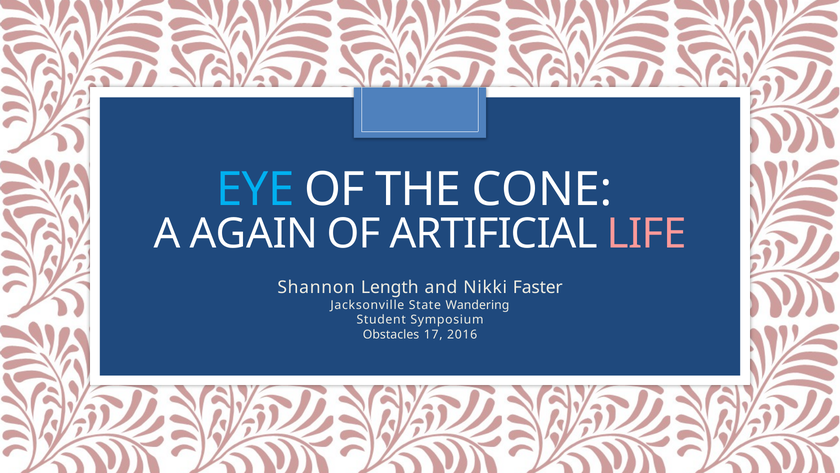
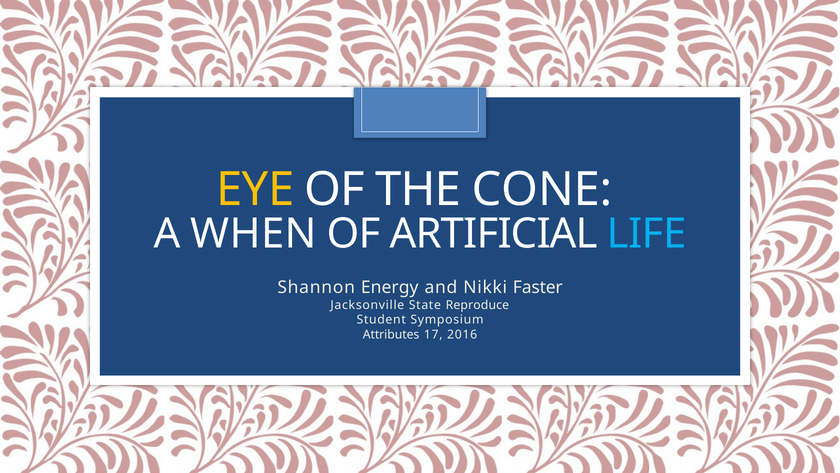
EYE colour: light blue -> yellow (255, 189)
AGAIN: AGAIN -> WHEN (254, 234)
LIFE colour: pink -> light blue (647, 234)
Length: Length -> Energy (390, 287)
Wandering: Wandering -> Reproduce (477, 305)
Obstacles: Obstacles -> Attributes (391, 334)
